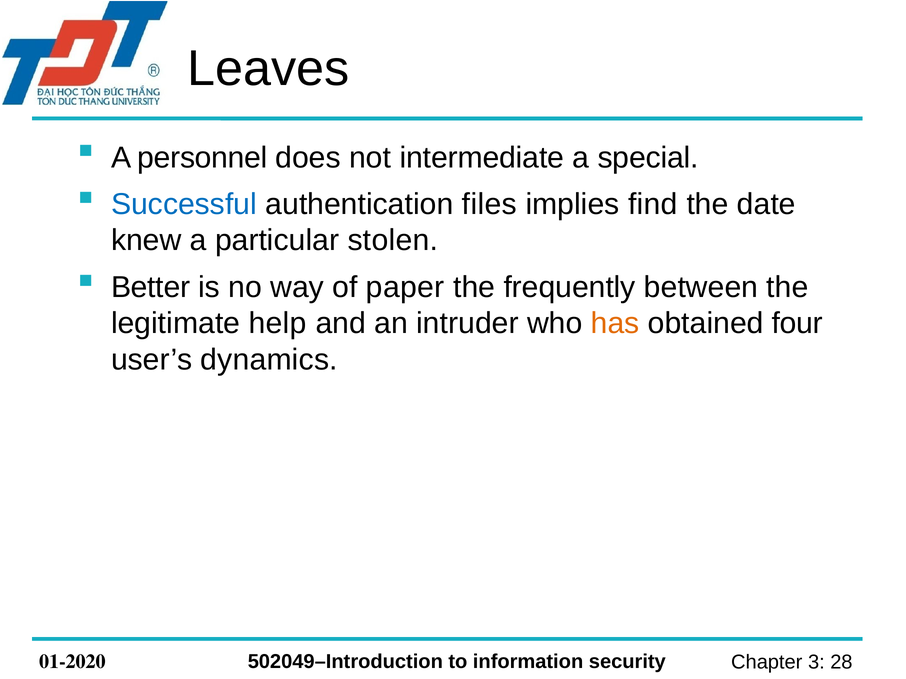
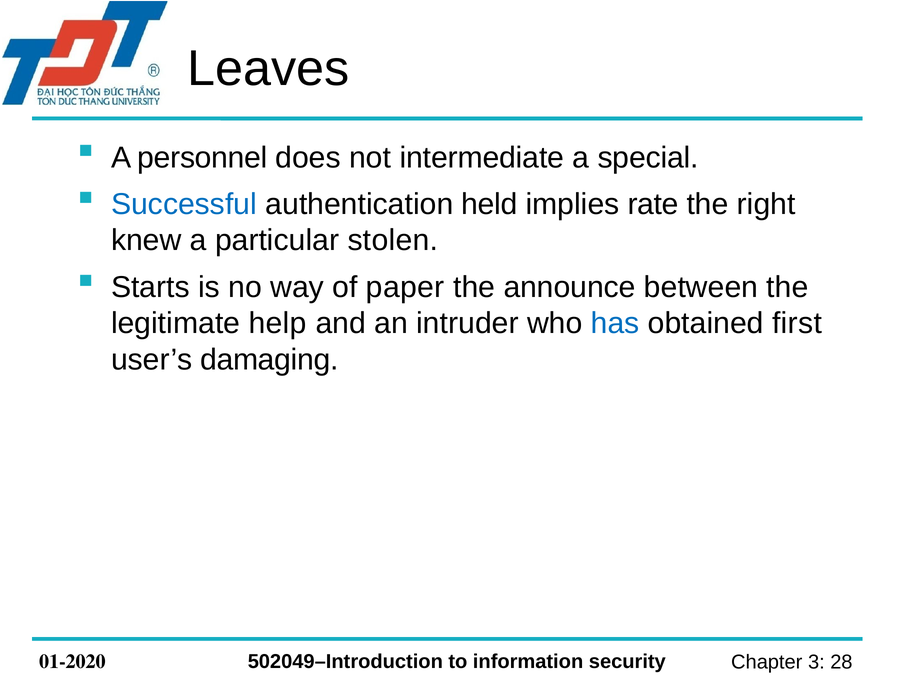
files: files -> held (490, 204)
find: find -> rate (653, 204)
date: date -> right (766, 204)
Better: Better -> Starts (150, 288)
frequently: frequently -> announce (570, 288)
has colour: orange -> blue (615, 324)
four: four -> first (797, 324)
dynamics: dynamics -> damaging (269, 360)
